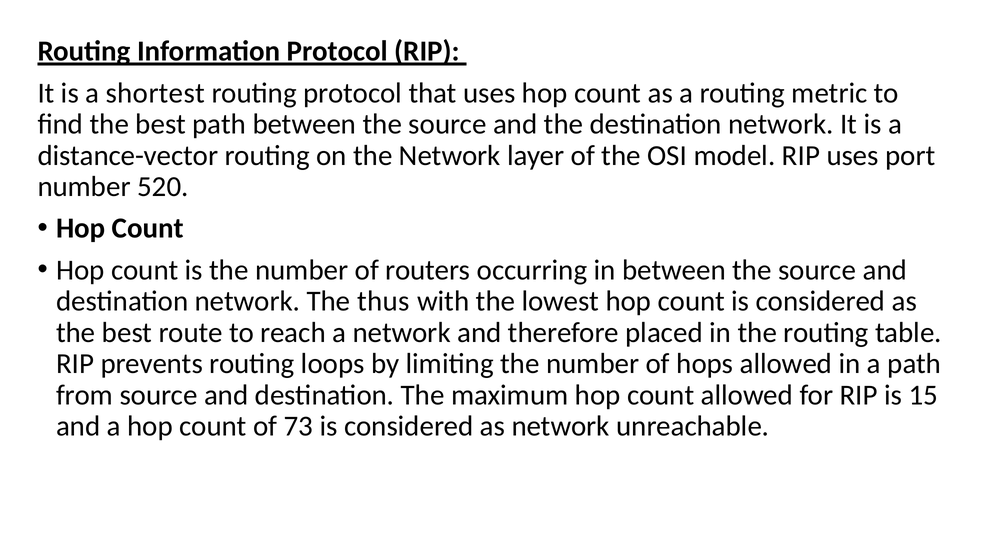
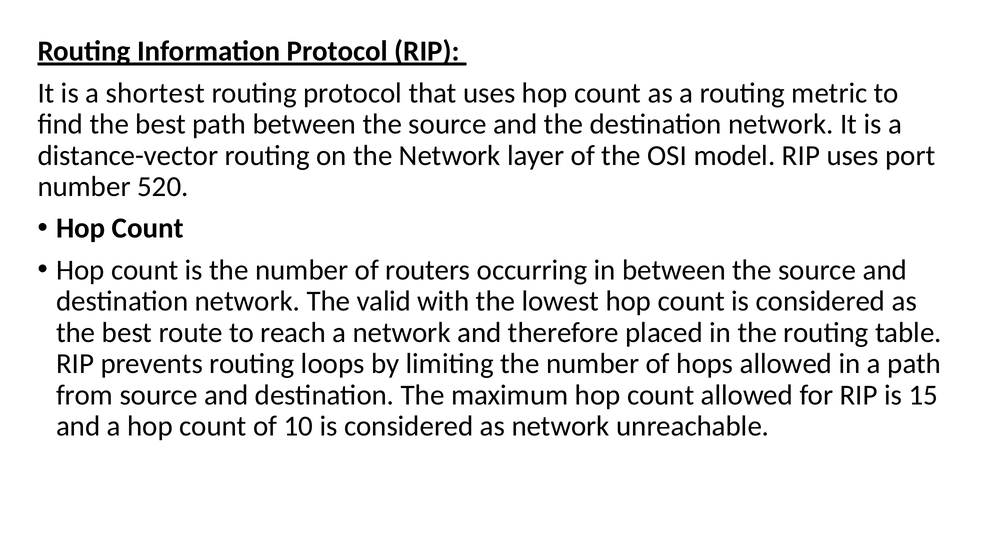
thus: thus -> valid (384, 301)
73: 73 -> 10 (298, 426)
